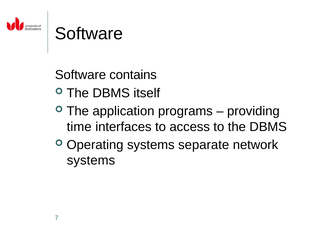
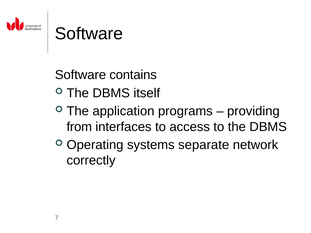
time: time -> from (79, 127)
systems: systems -> correctly (91, 161)
